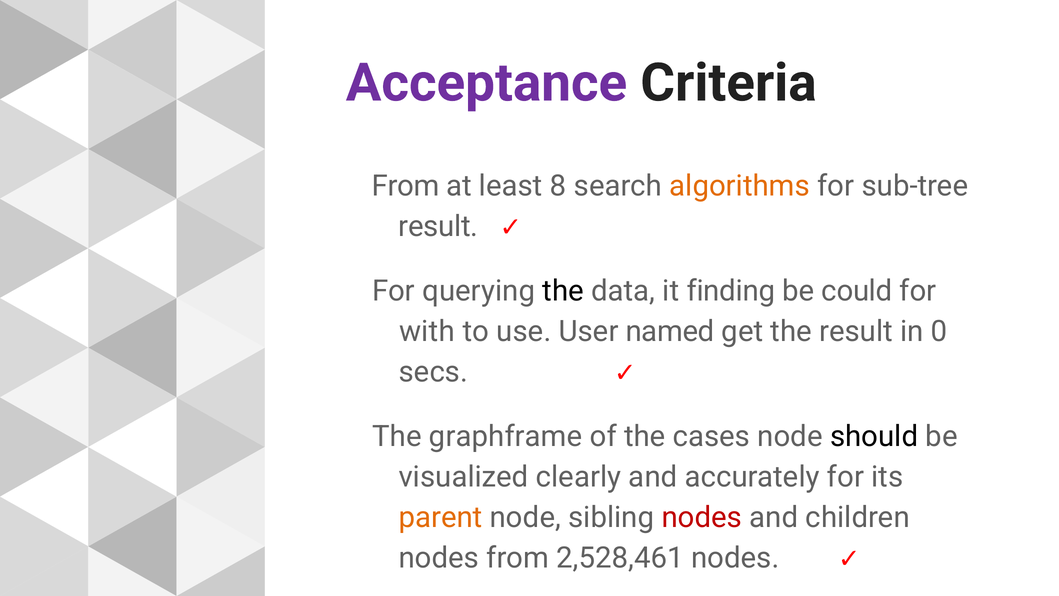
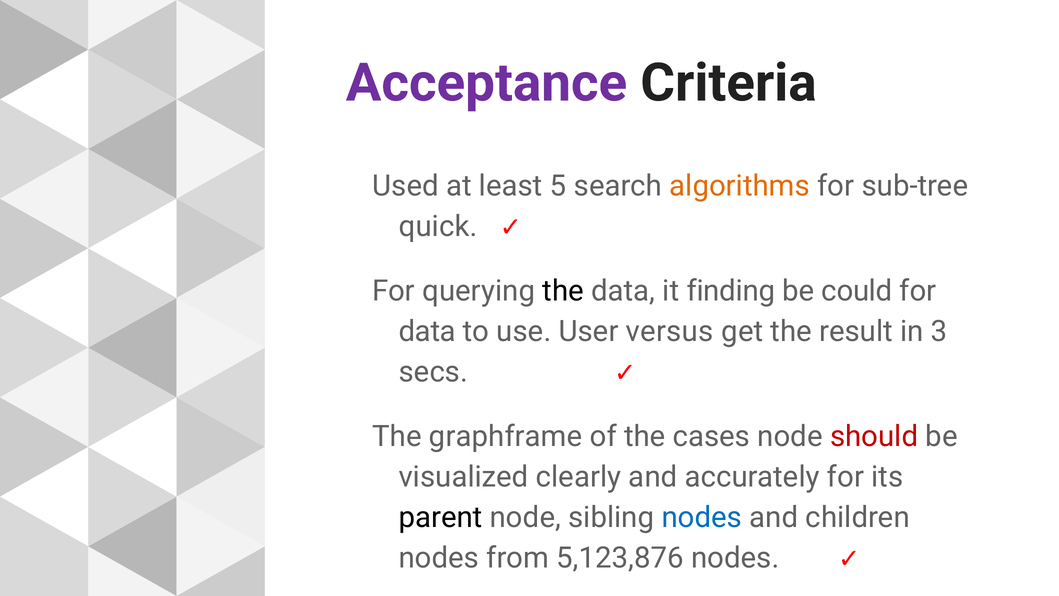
From: From -> Used (405, 186)
8: 8 -> 5 (558, 186)
result: result -> quick (438, 227)
with: with -> data (427, 331)
named: named -> versus (670, 331)
0: 0 -> 3 (939, 331)
should colour: black -> red (874, 436)
parent colour: orange -> black (441, 517)
nodes colour: red -> blue (702, 517)
2,528,461: 2,528,461 -> 5,123,876 (620, 558)
